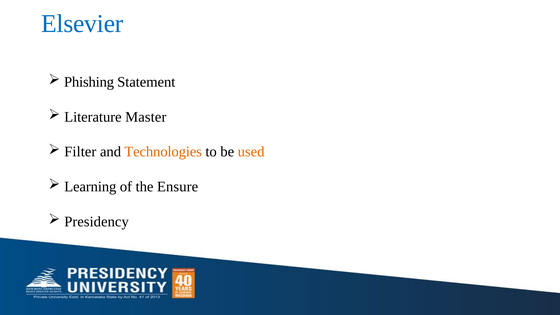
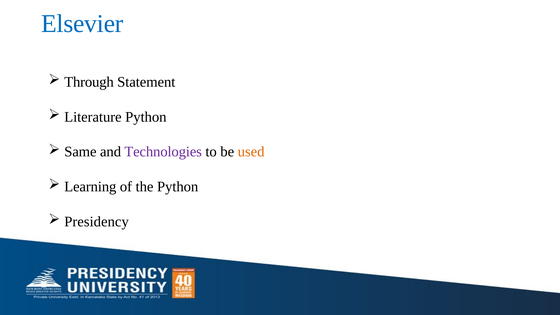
Phishing: Phishing -> Through (89, 82)
Literature Master: Master -> Python (146, 117)
Filter: Filter -> Same (80, 152)
Technologies colour: orange -> purple (163, 152)
the Ensure: Ensure -> Python (178, 187)
